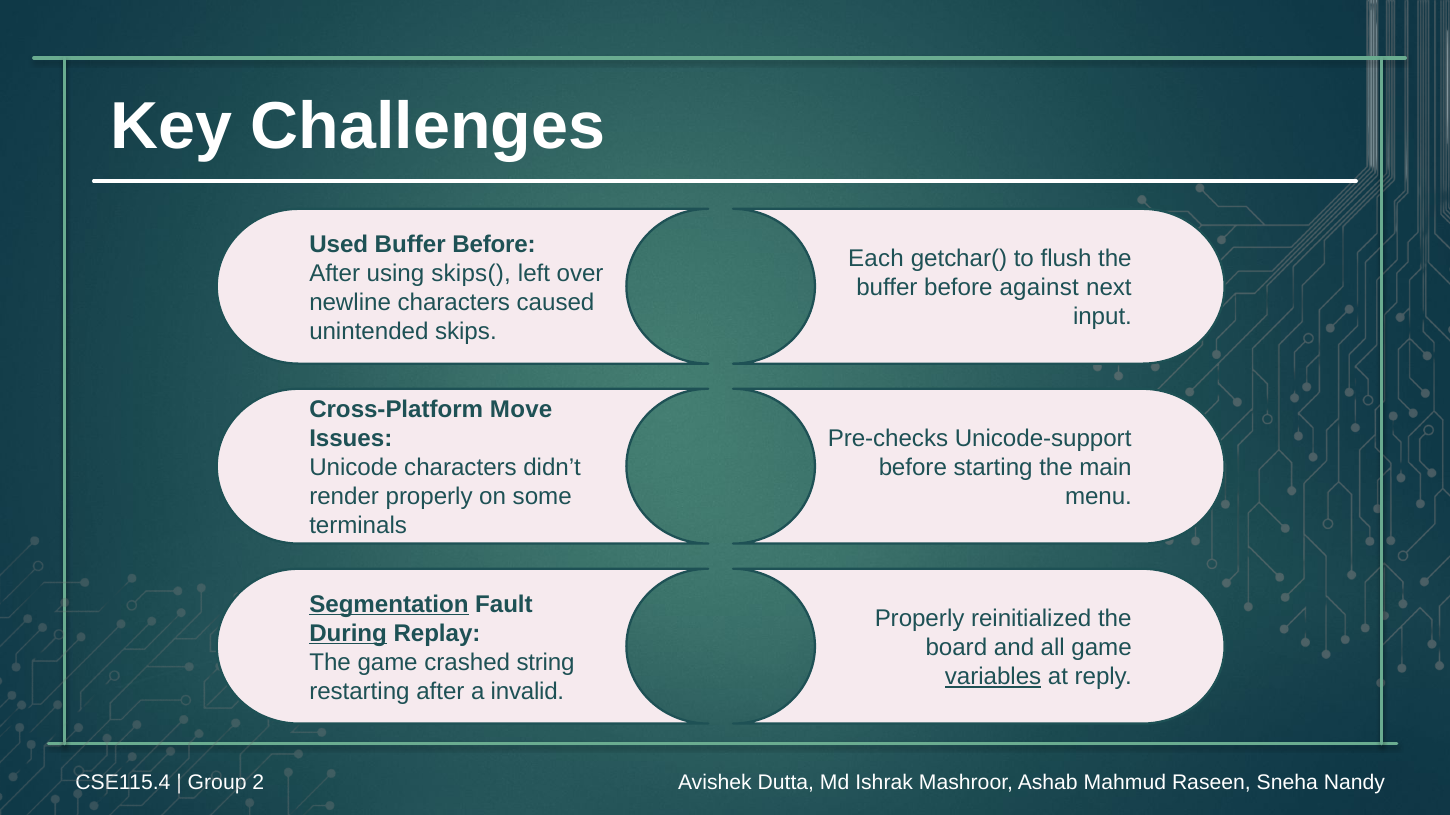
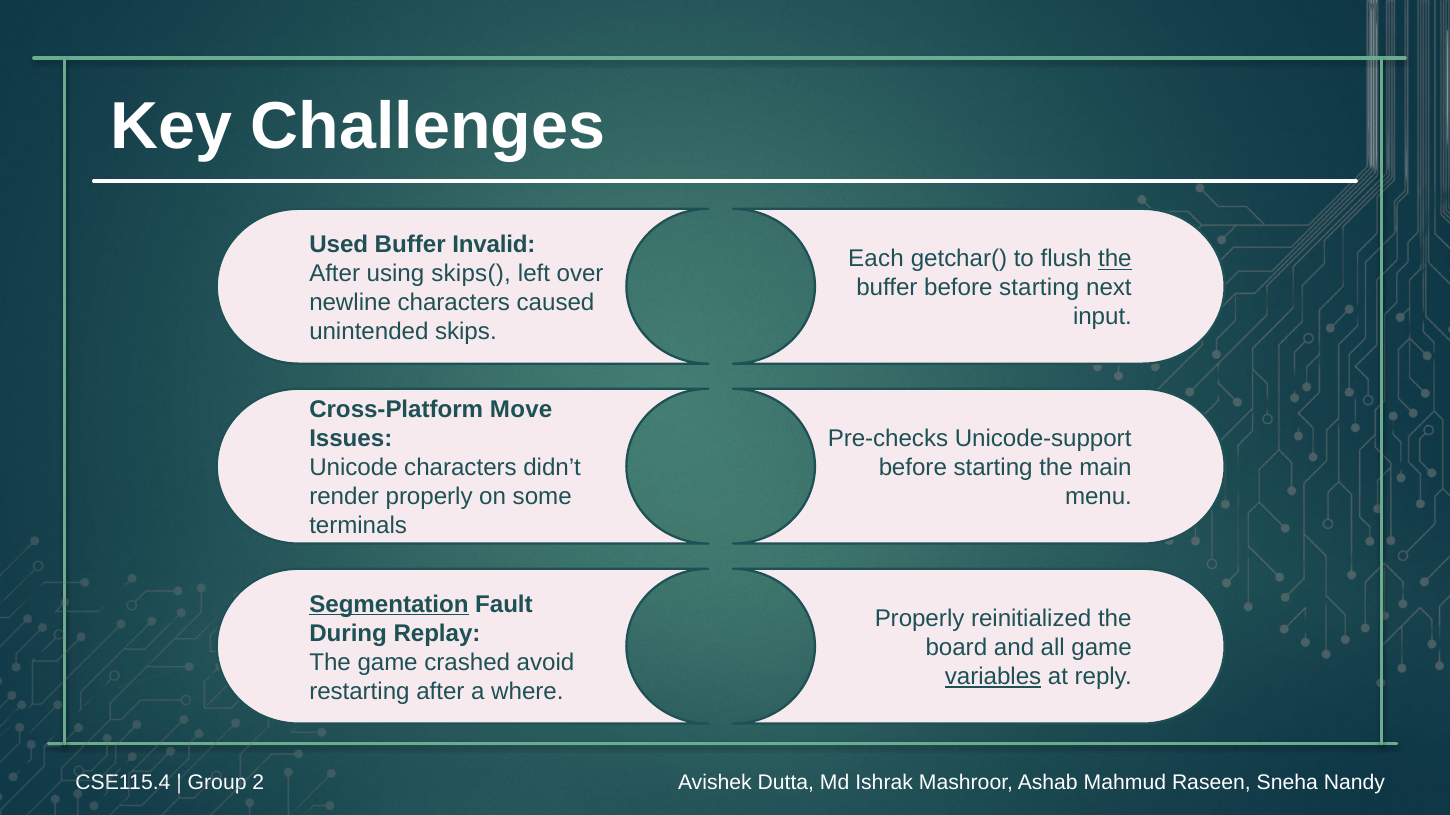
Before: Before -> Invalid (494, 245)
the underline: none -> present (1115, 259)
buffer before against: against -> starting (1039, 288)
During underline: present -> none (348, 634)
string: string -> avoid (545, 663)
invalid: invalid -> where (527, 692)
